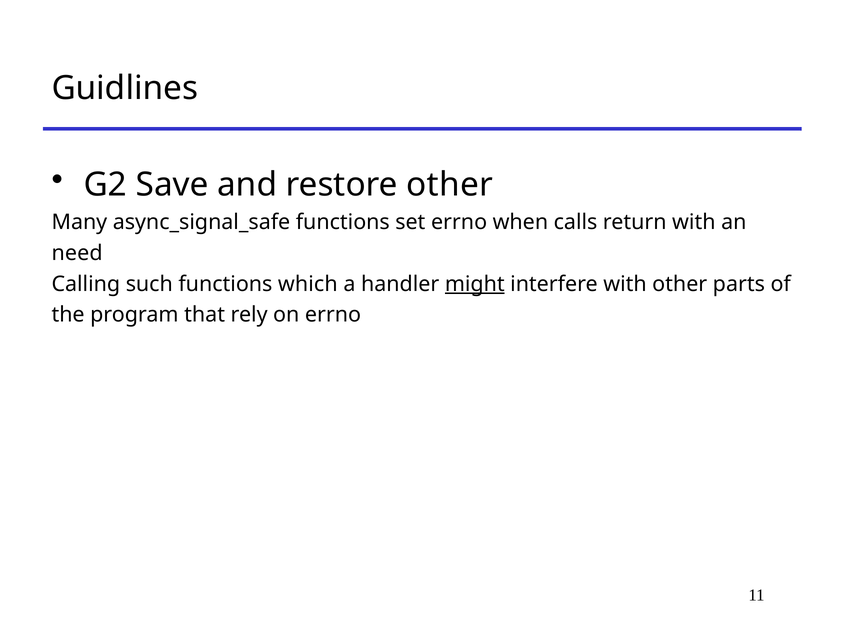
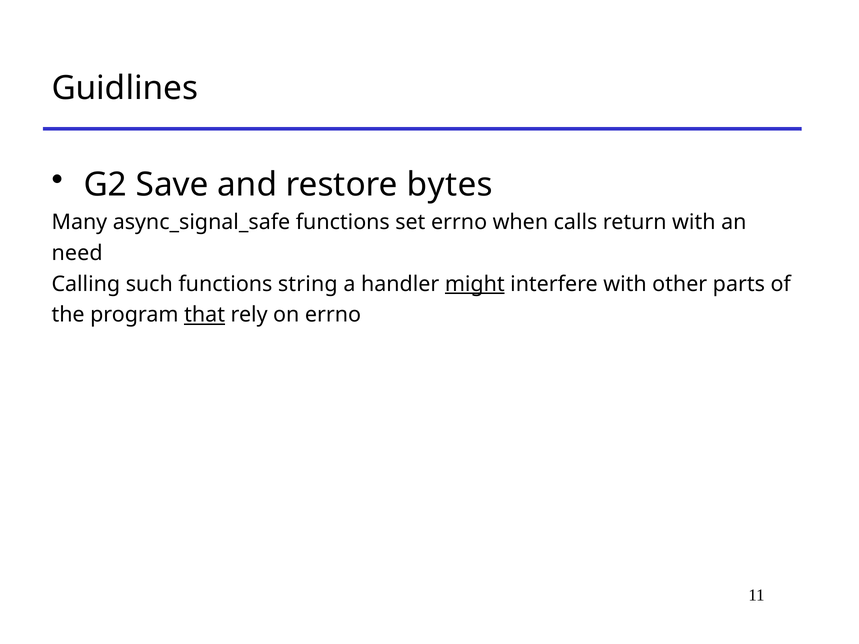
restore other: other -> bytes (450, 185)
which: which -> string (308, 284)
that underline: none -> present (205, 315)
